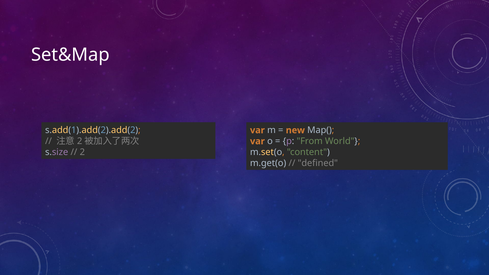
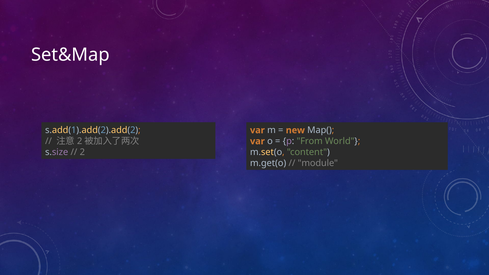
defined: defined -> module (318, 163)
